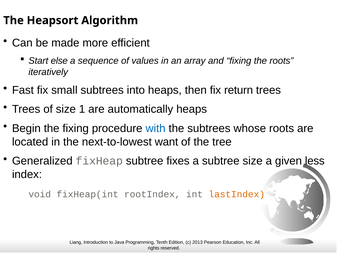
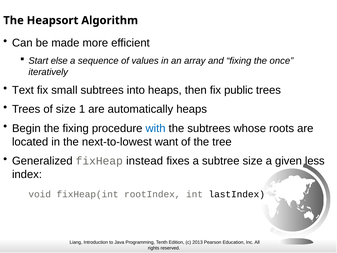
the roots: roots -> once (281, 61)
Fast: Fast -> Text (23, 90)
return: return -> public (239, 90)
fixHeap subtree: subtree -> instead (145, 161)
lastIndex colour: orange -> black (237, 194)
